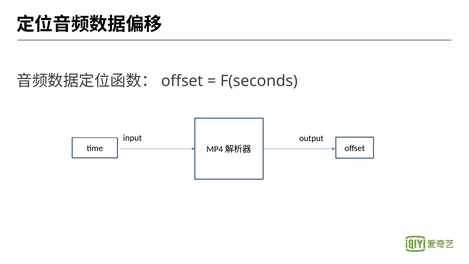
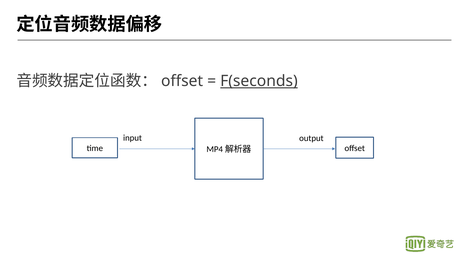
F(seconds underline: none -> present (259, 81)
